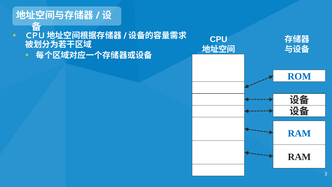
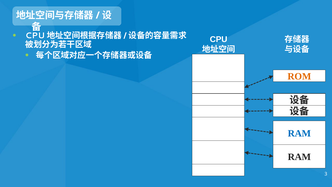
ROM colour: blue -> orange (299, 76)
